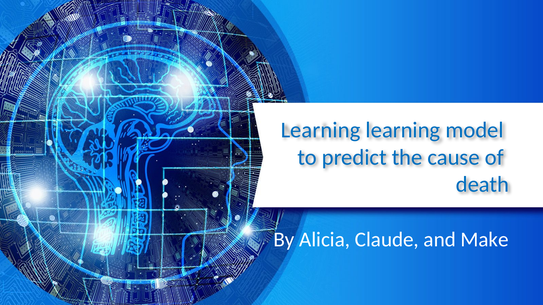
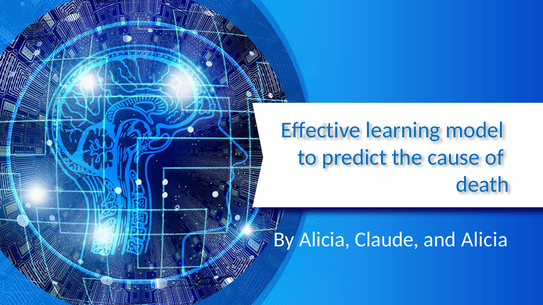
Learning: Learning -> Effective (321, 130)
and Make: Make -> Alicia (484, 240)
